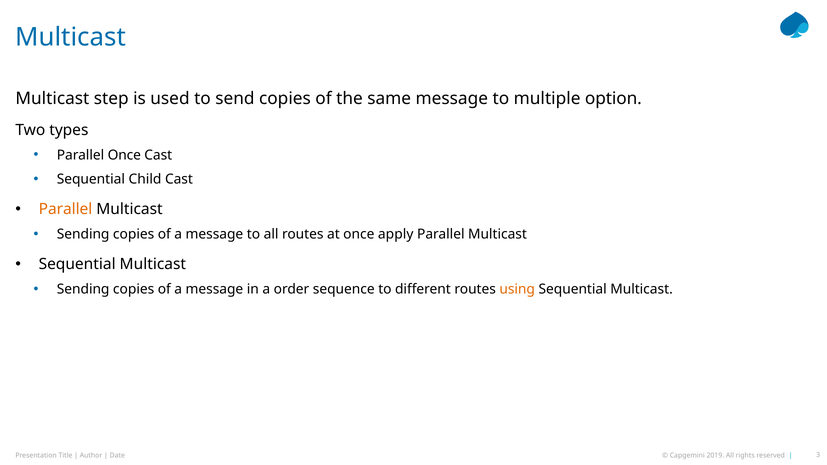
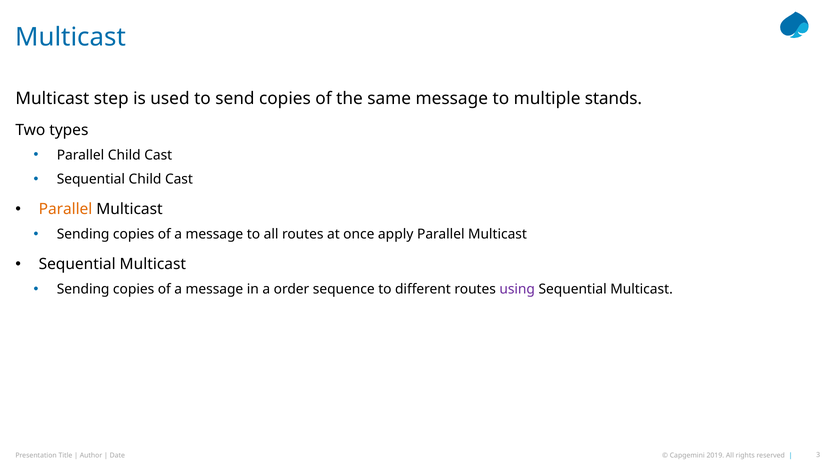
option: option -> stands (613, 98)
Parallel Once: Once -> Child (124, 155)
using colour: orange -> purple (517, 289)
